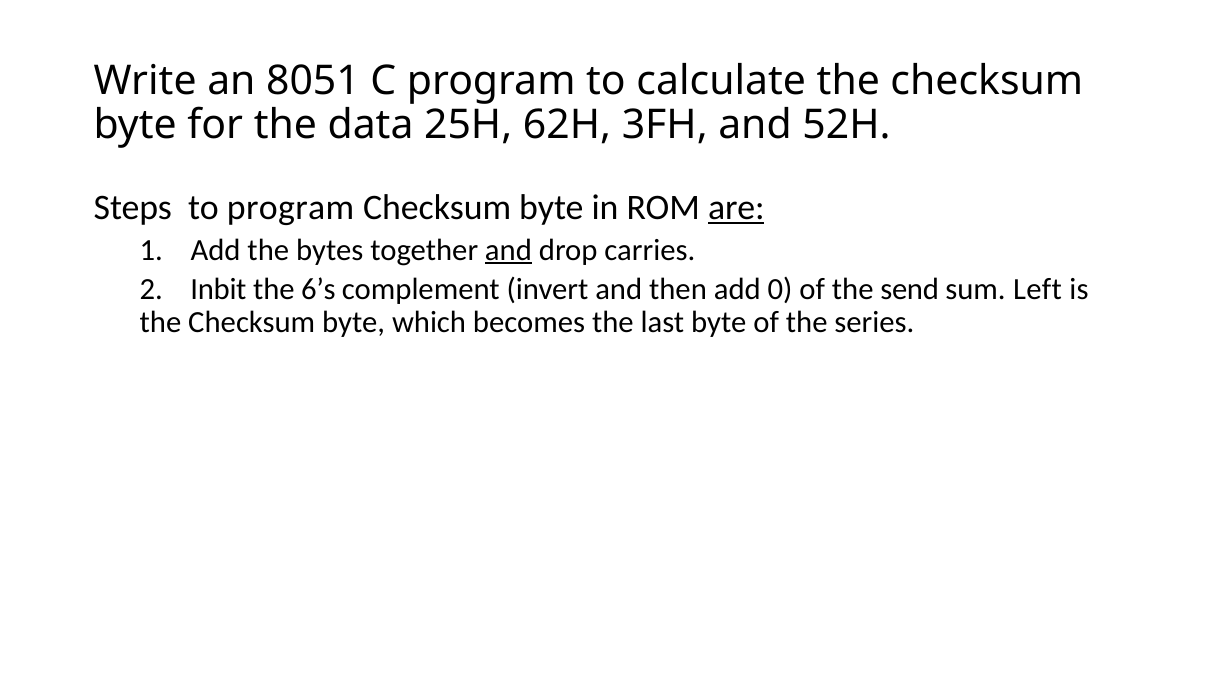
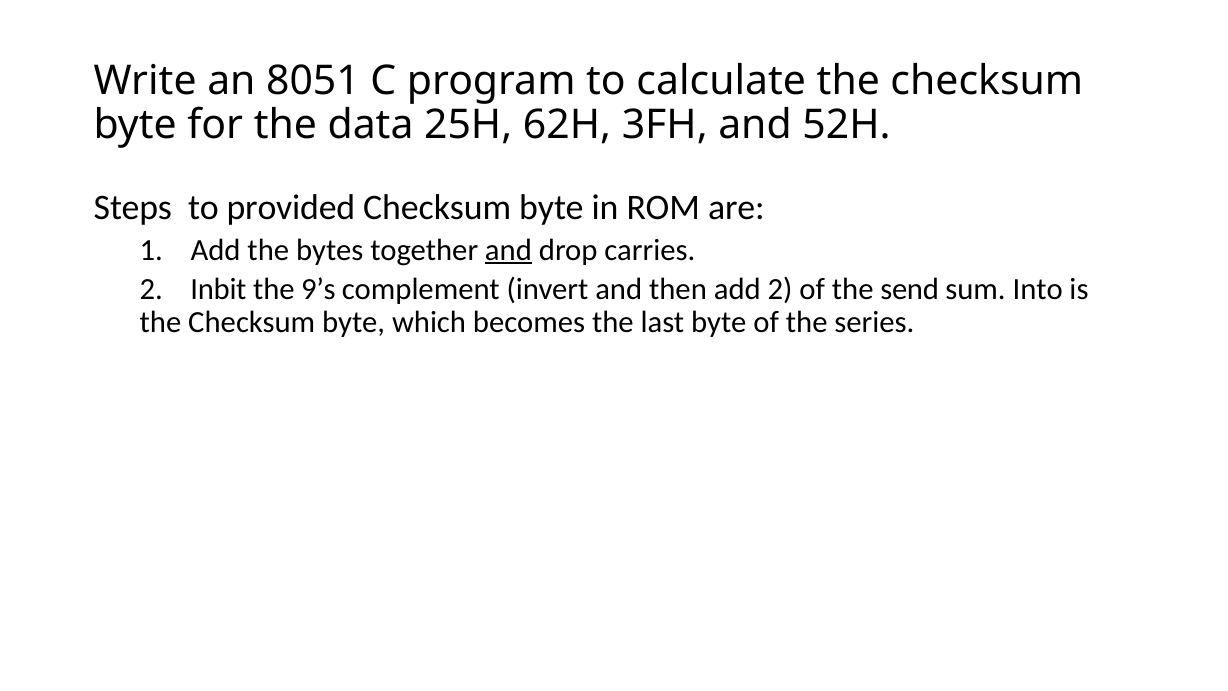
to program: program -> provided (291, 208)
are underline: present -> none (736, 208)
6’s: 6’s -> 9’s (318, 289)
add 0: 0 -> 2 (780, 289)
Left: Left -> Into (1038, 289)
